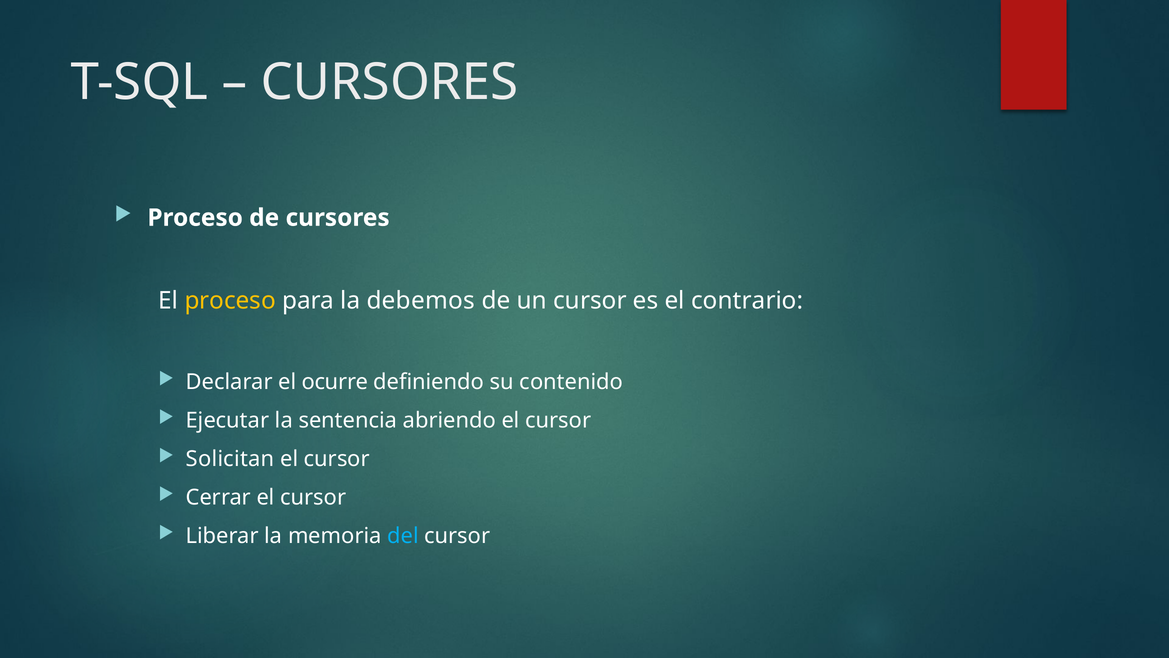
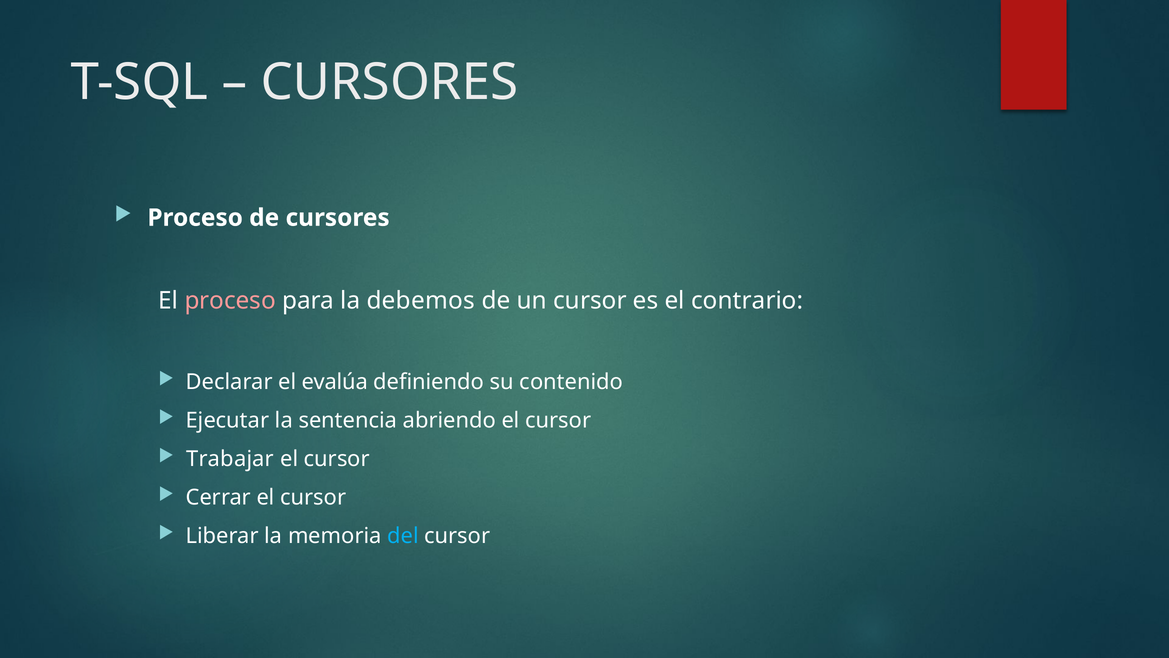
proceso colour: yellow -> pink (230, 301)
ocurre: ocurre -> evalúa (335, 382)
Solicitan: Solicitan -> Trabajar (230, 459)
